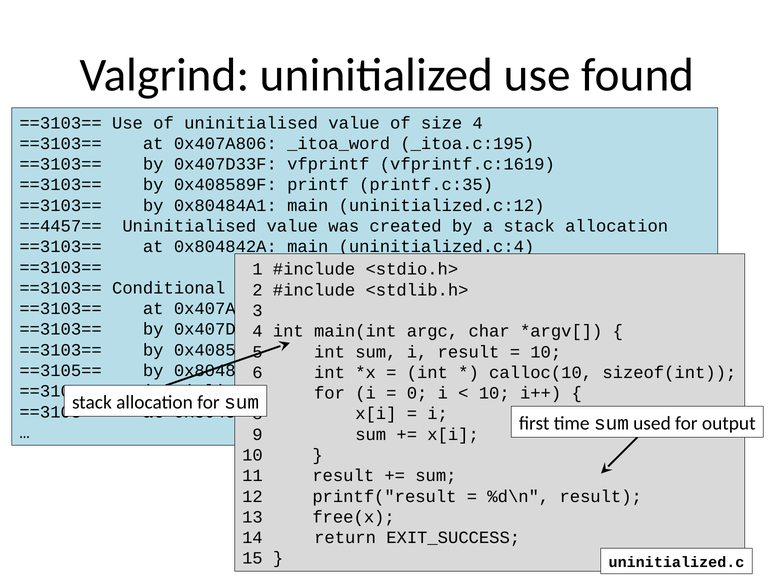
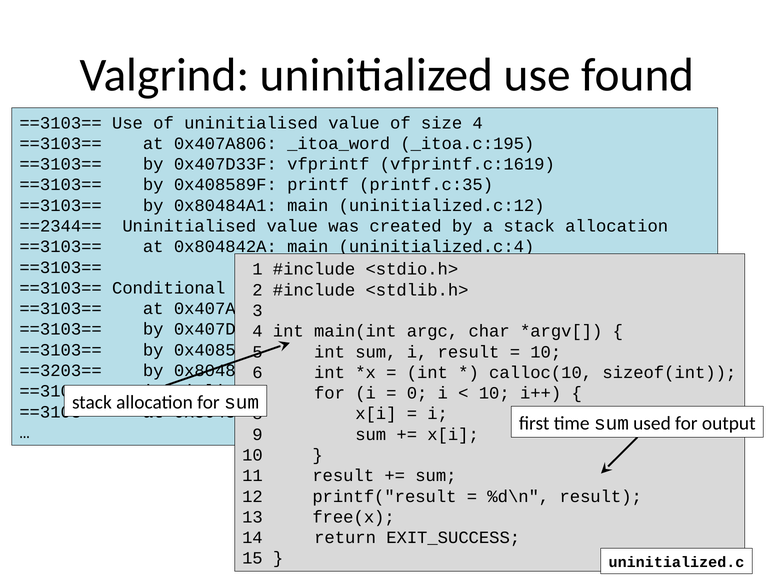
==4457==: ==4457== -> ==2344== (61, 226)
==3105==: ==3105== -> ==3203== (61, 371)
